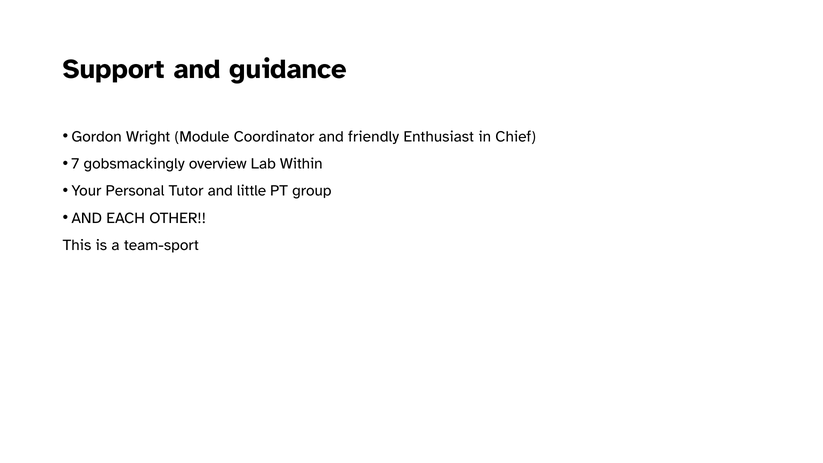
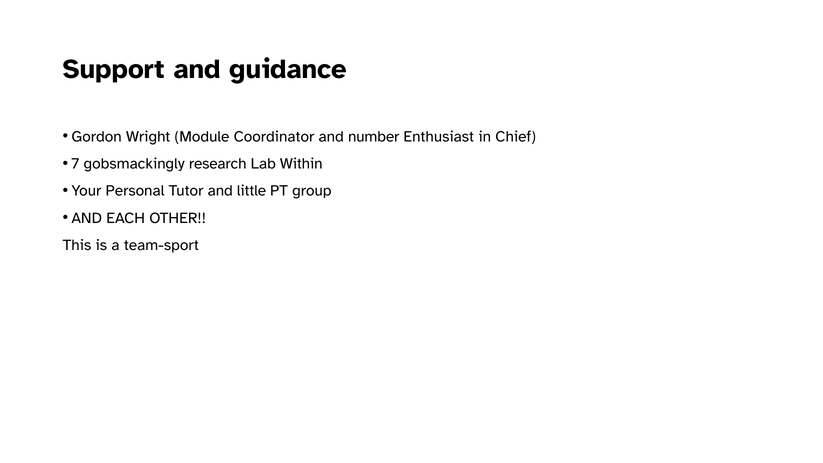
friendly: friendly -> number (374, 137)
overview: overview -> research (218, 164)
